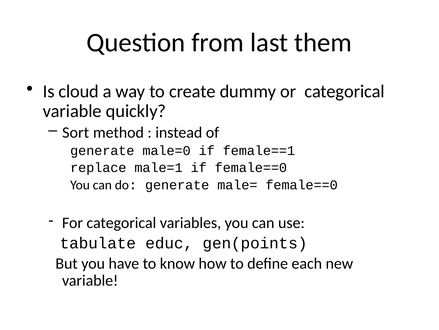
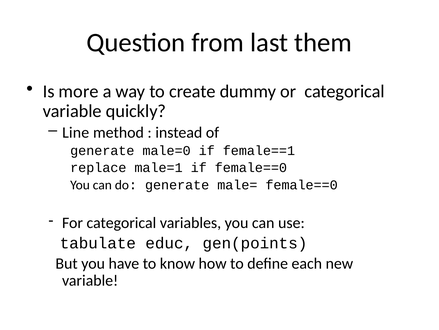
cloud: cloud -> more (79, 91)
Sort: Sort -> Line (76, 132)
